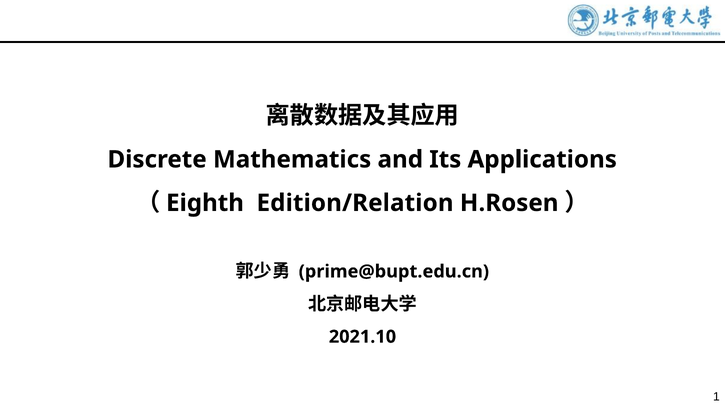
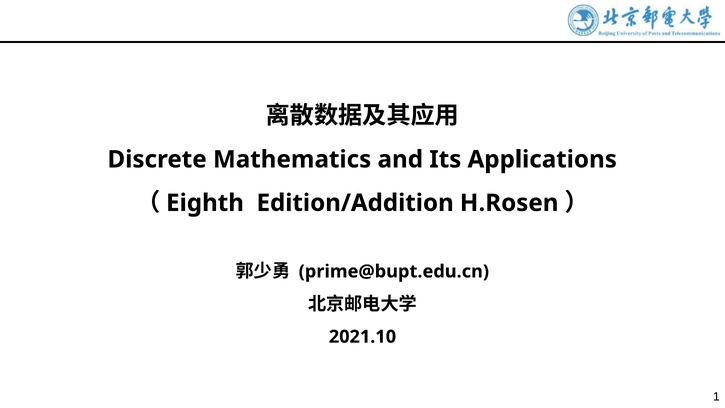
Edition/Relation: Edition/Relation -> Edition/Addition (355, 203)
